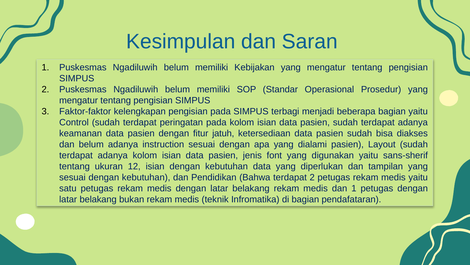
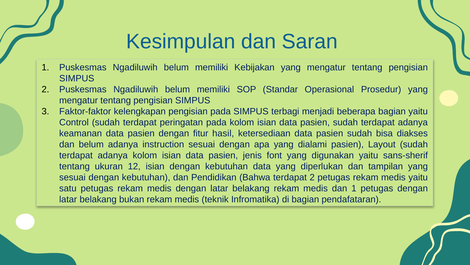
jatuh: jatuh -> hasil (223, 133)
